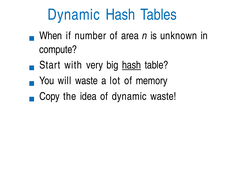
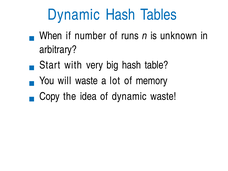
area: area -> runs (130, 36)
compute: compute -> arbitrary (58, 50)
hash underline: present -> none (132, 65)
